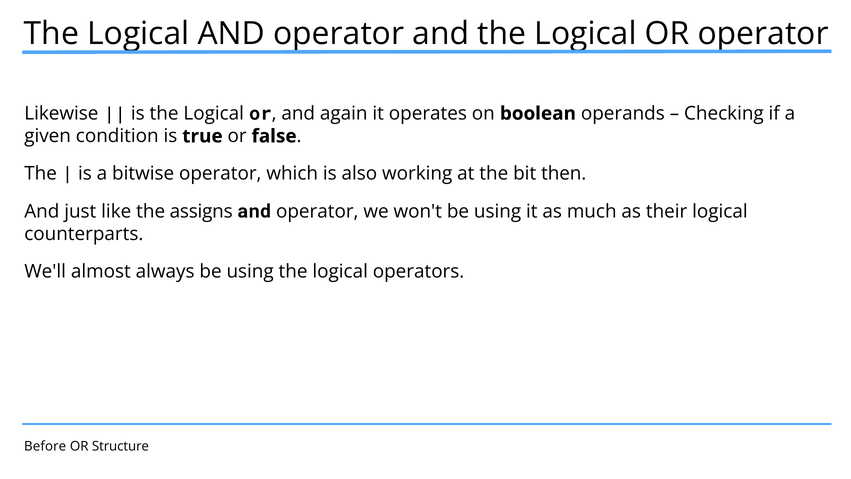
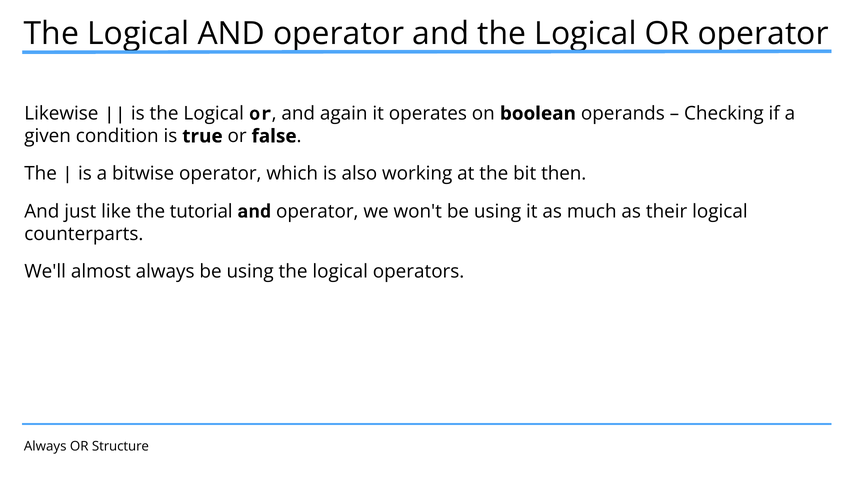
assigns: assigns -> tutorial (201, 211)
Before: Before -> Always (45, 446)
